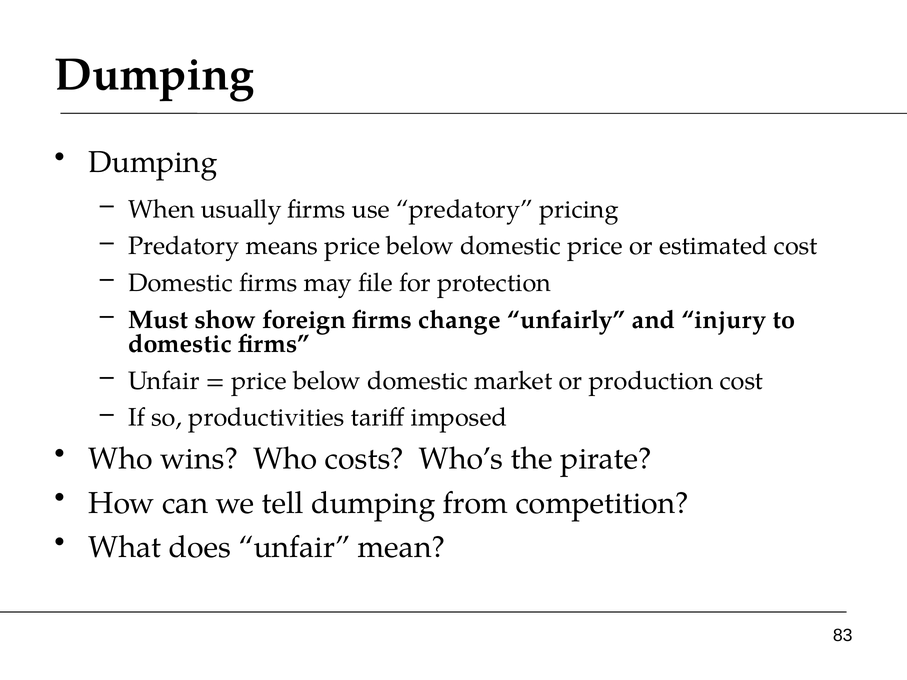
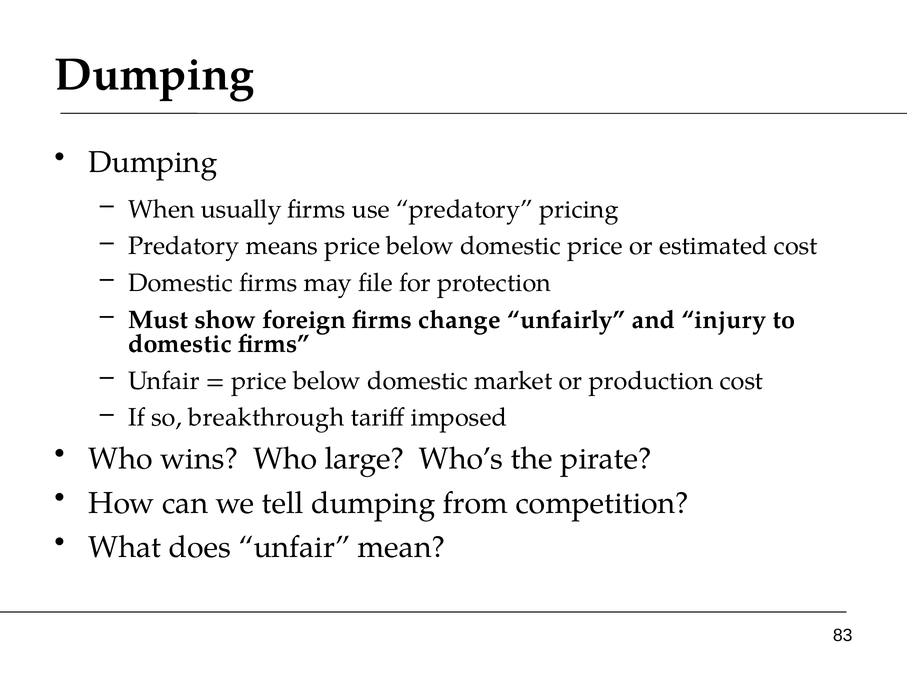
productivities: productivities -> breakthrough (266, 418)
costs: costs -> large (365, 459)
